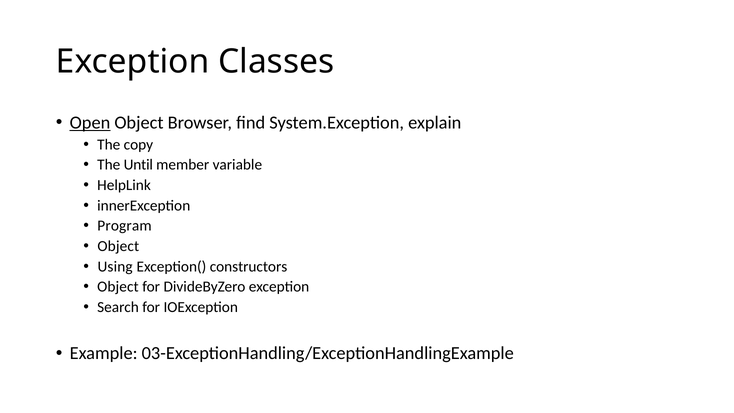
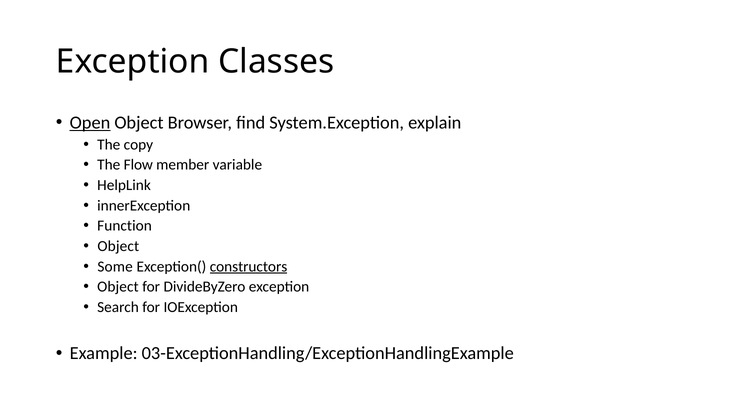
Until: Until -> Flow (138, 165)
Program: Program -> Function (125, 226)
Using: Using -> Some (115, 266)
constructors underline: none -> present (249, 266)
